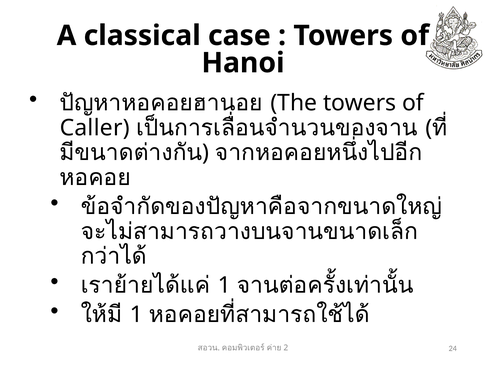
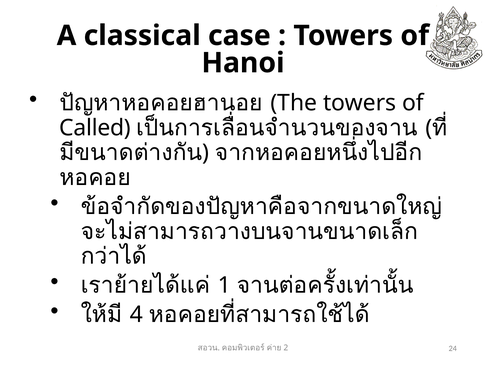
Caller: Caller -> Called (95, 128)
1: 1 -> 4 (136, 314)
